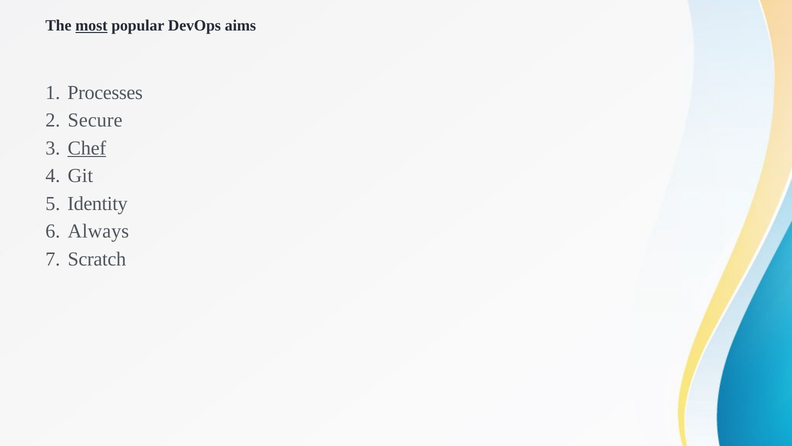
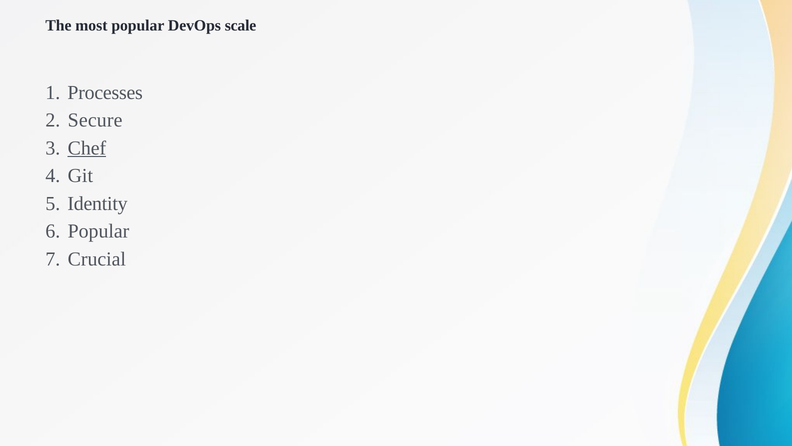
most underline: present -> none (91, 26)
aims: aims -> scale (241, 26)
Always: Always -> Popular (98, 231)
Scratch: Scratch -> Crucial (97, 259)
